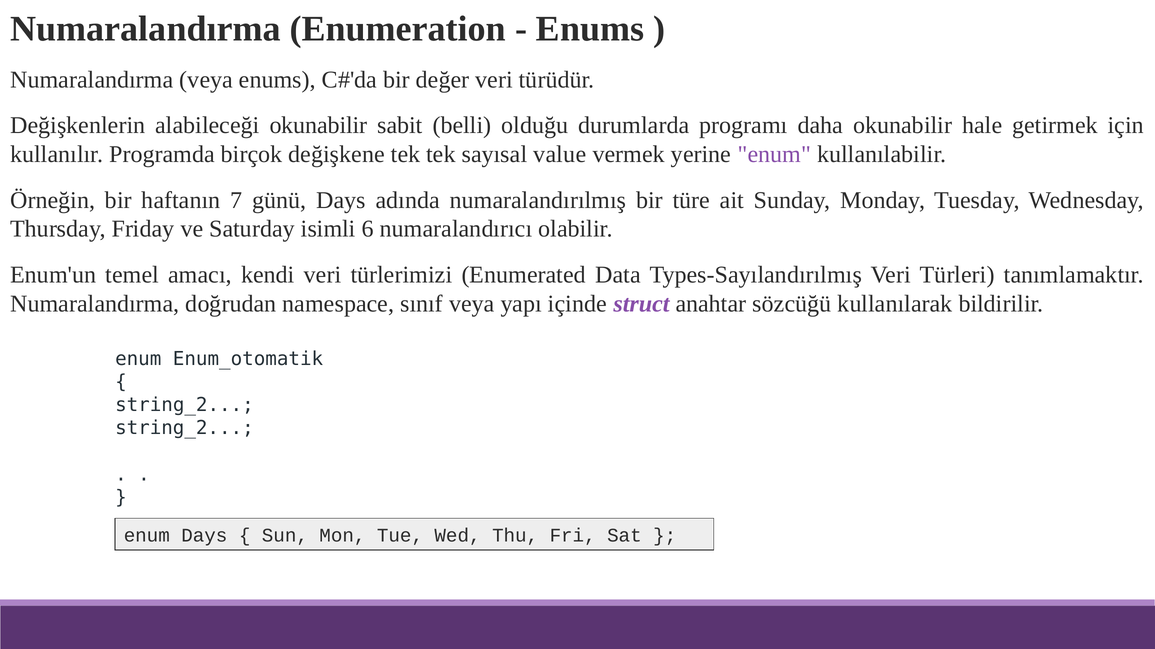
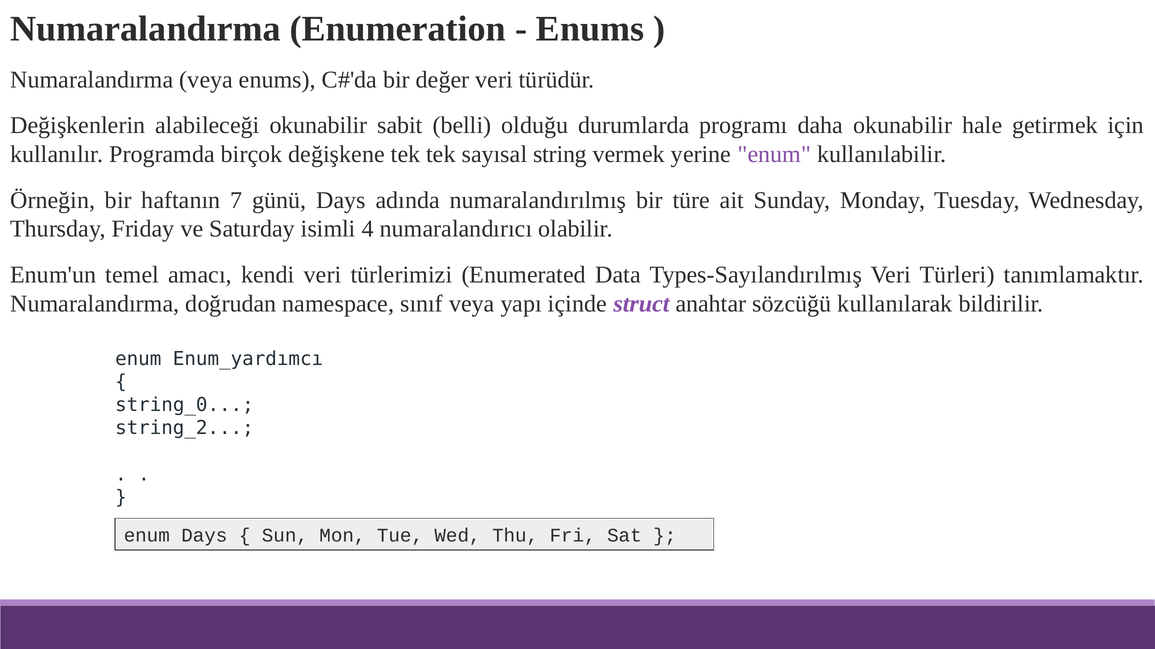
value: value -> string (560, 155)
6: 6 -> 4 (368, 229)
Enum_otomatik: Enum_otomatik -> Enum_yardımcı (248, 359)
string_2: string_2 -> string_0 (184, 405)
